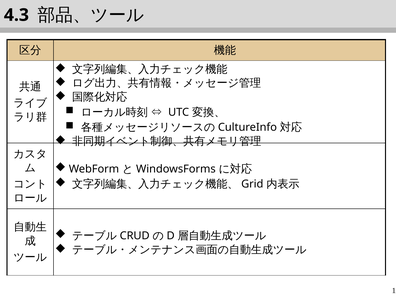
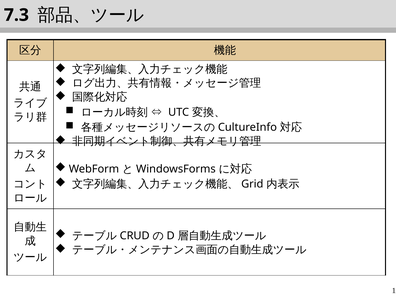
4.3: 4.3 -> 7.3 (16, 15)
